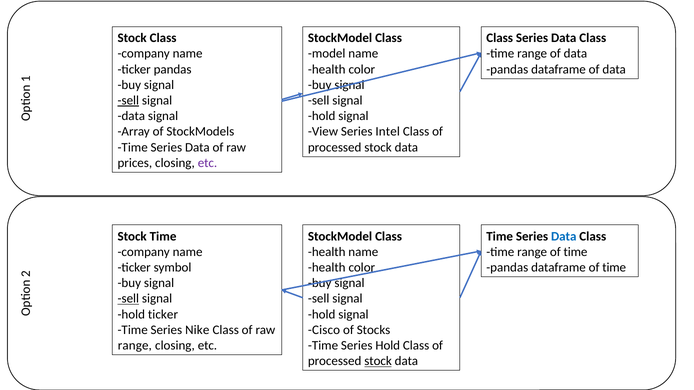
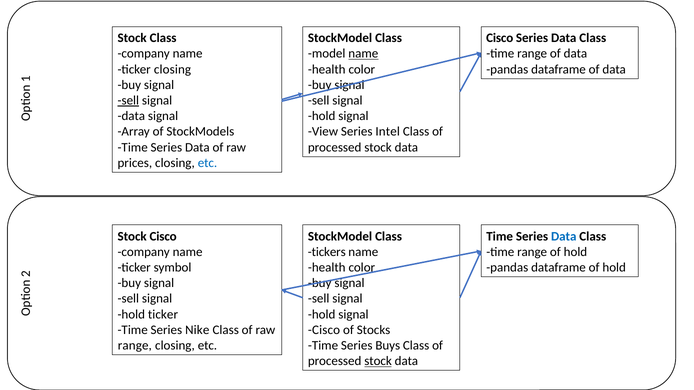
Class: Class -> Cisco (500, 38)
name underline: none -> present (363, 54)
ticker pandas: pandas -> closing (173, 69)
etc colour: purple -> blue (208, 163)
Stock Time: Time -> Cisco (163, 236)
health: health -> tickers (327, 252)
range of time: time -> hold (575, 252)
dataframe of time: time -> hold (614, 268)
sell underline: present -> none (128, 299)
Series Hold: Hold -> Buys (388, 346)
